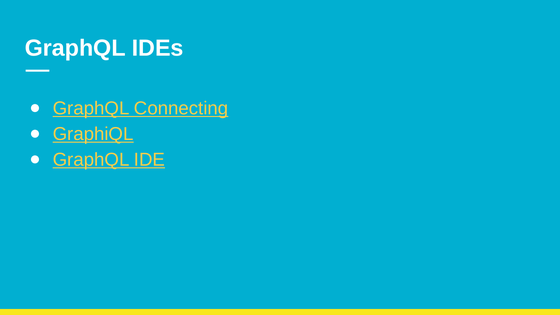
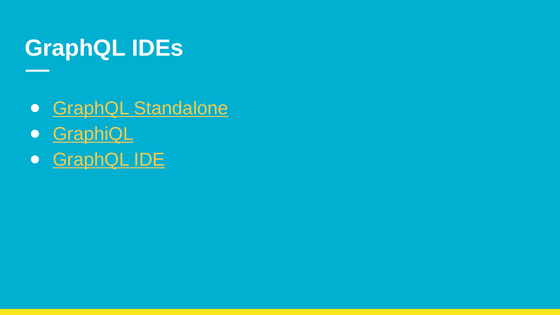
Connecting: Connecting -> Standalone (181, 108)
